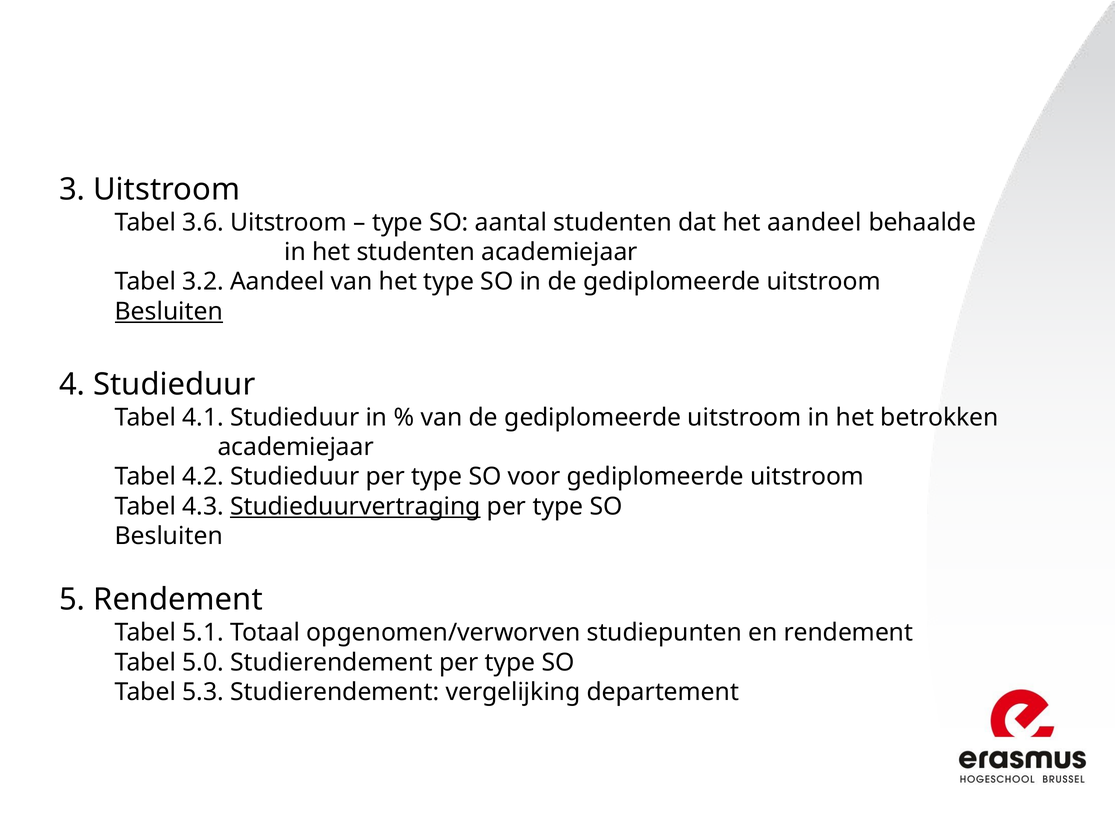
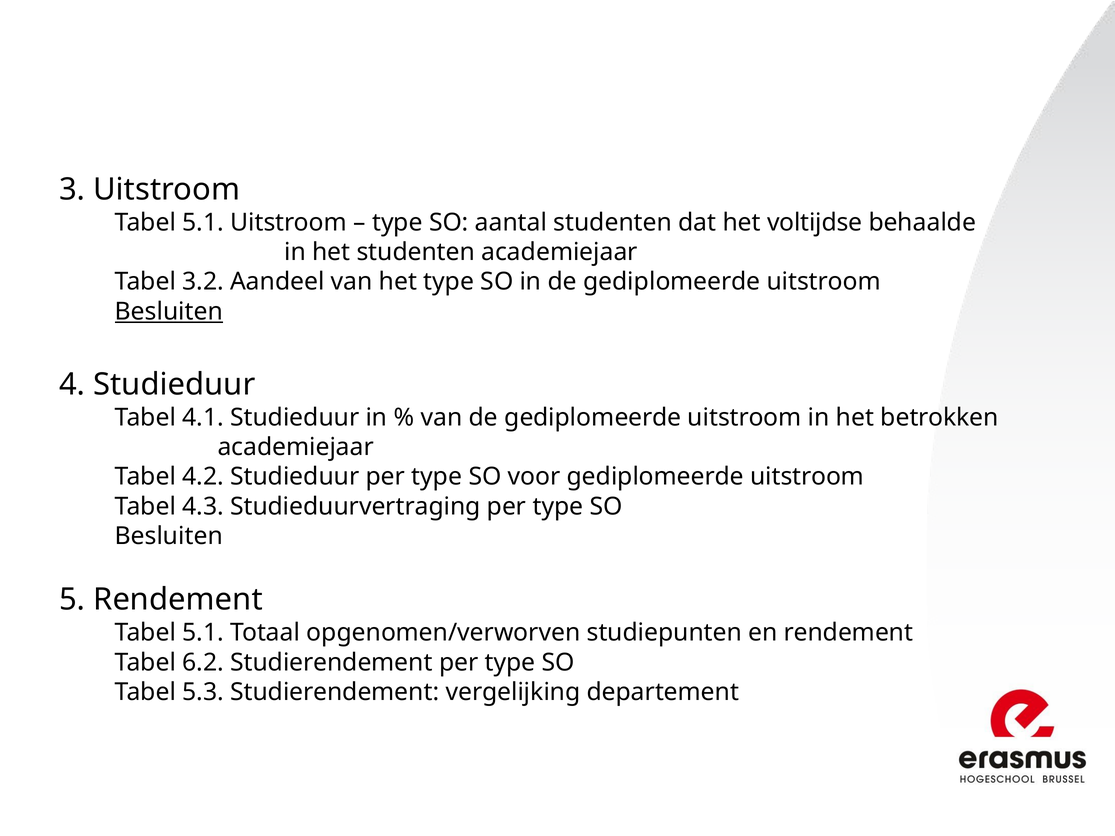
3.6: 3.6 -> 5.1 (203, 222)
het aandeel: aandeel -> voltijdse (815, 222)
Studieduurvertraging underline: present -> none (355, 507)
5.0: 5.0 -> 6.2 (203, 663)
